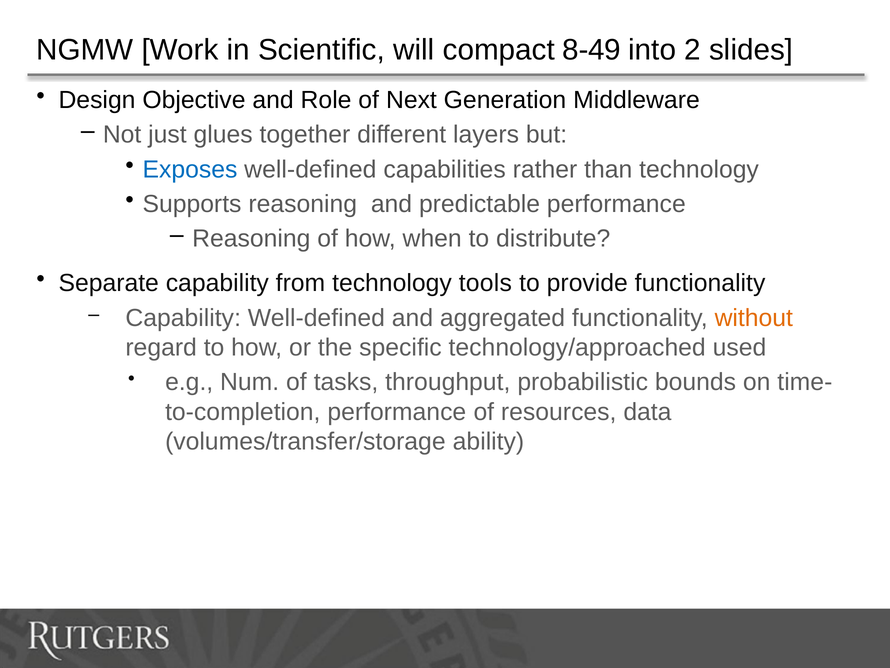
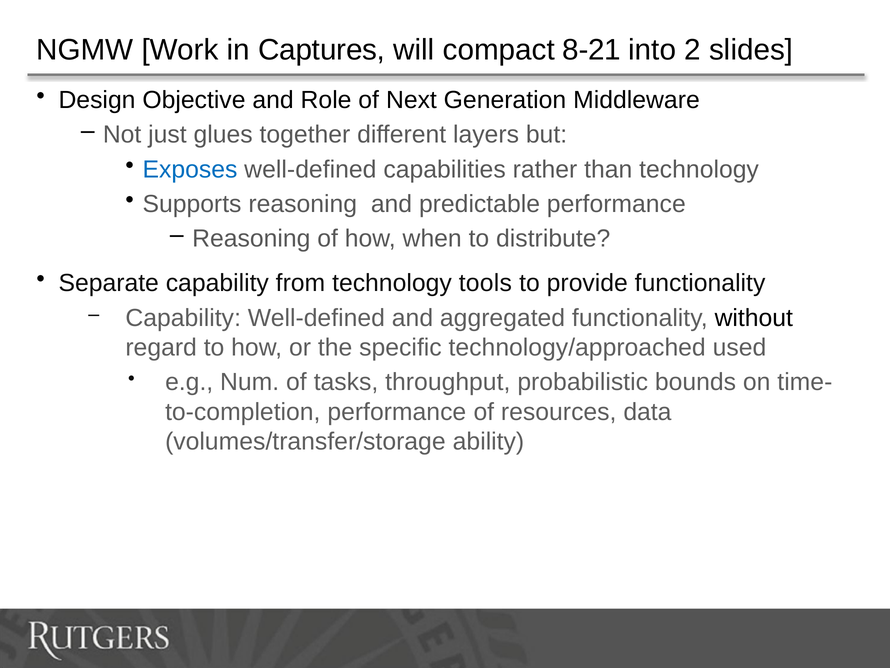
Scientific: Scientific -> Captures (322, 50)
8-49: 8-49 -> 8-21 (592, 50)
without colour: orange -> black (754, 318)
